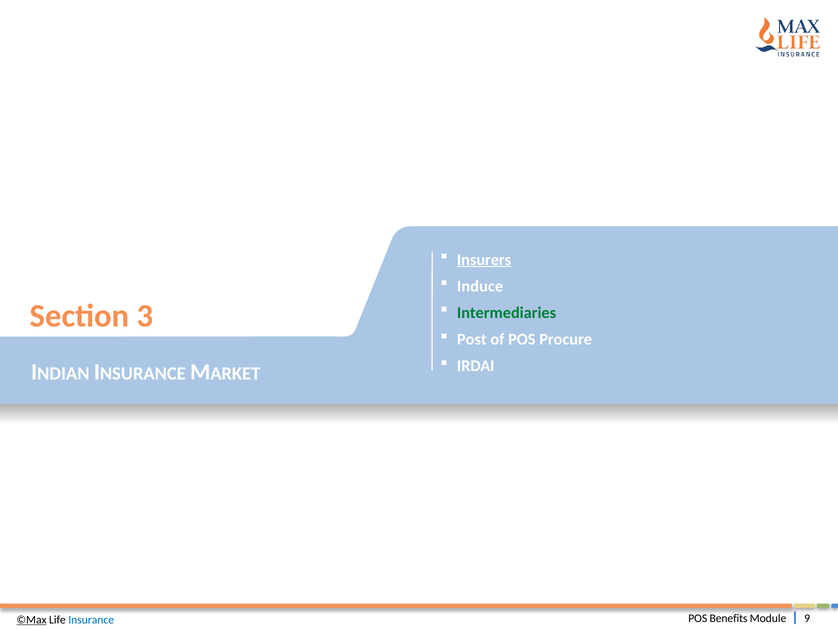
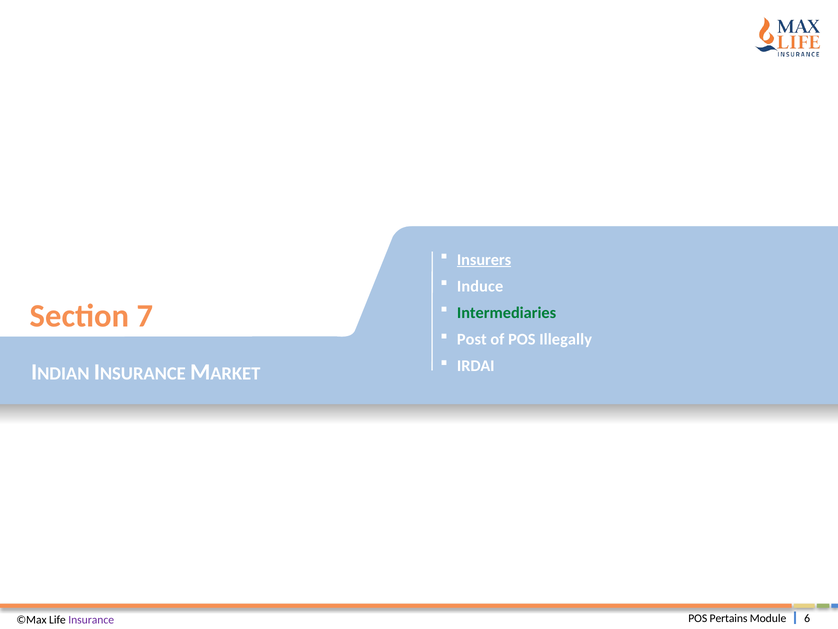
3: 3 -> 7 (145, 316)
Procure: Procure -> Illegally (566, 339)
Benefits: Benefits -> Pertains (729, 618)
9: 9 -> 6 (807, 618)
©Max underline: present -> none (32, 619)
Insurance colour: blue -> purple (91, 619)
